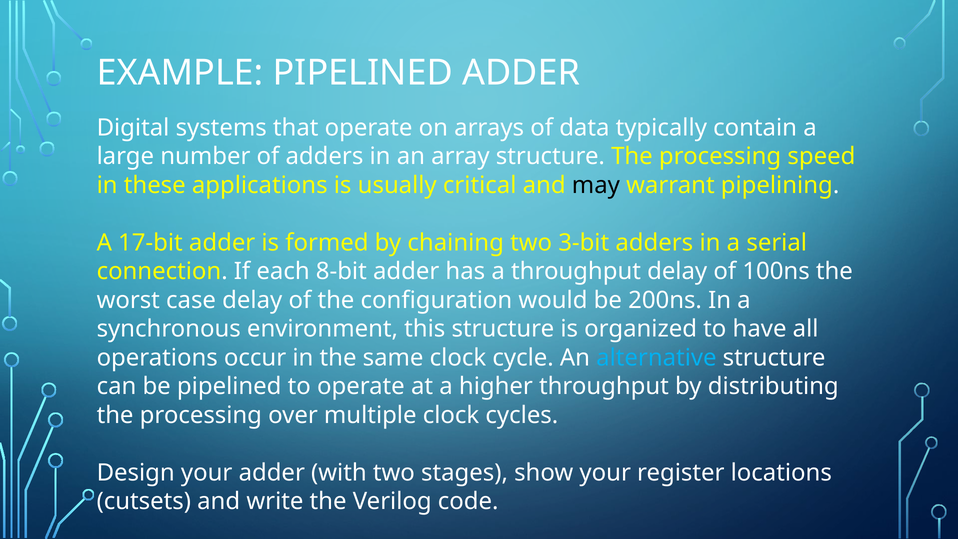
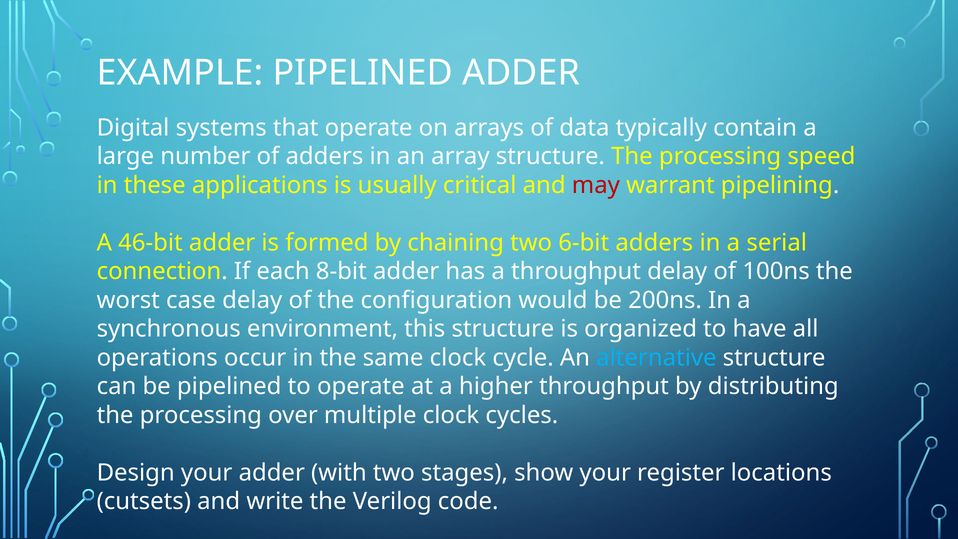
may colour: black -> red (596, 185)
17-bit: 17-bit -> 46-bit (150, 243)
3-bit: 3-bit -> 6-bit (584, 243)
